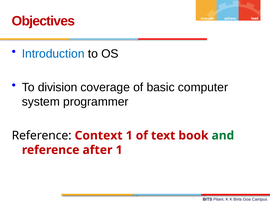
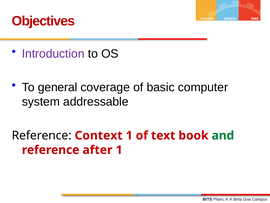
Introduction colour: blue -> purple (53, 54)
division: division -> general (58, 87)
programmer: programmer -> addressable (96, 102)
